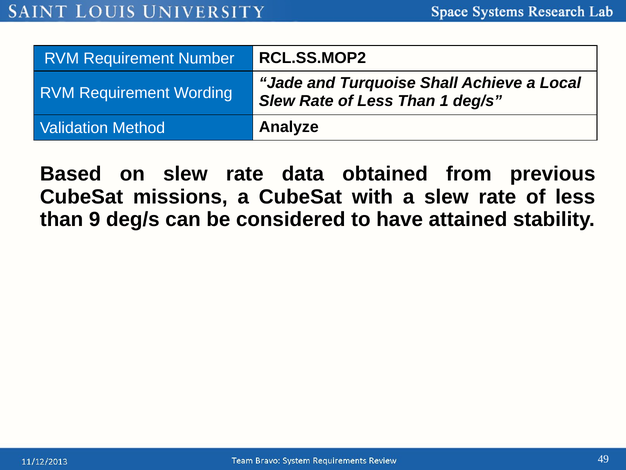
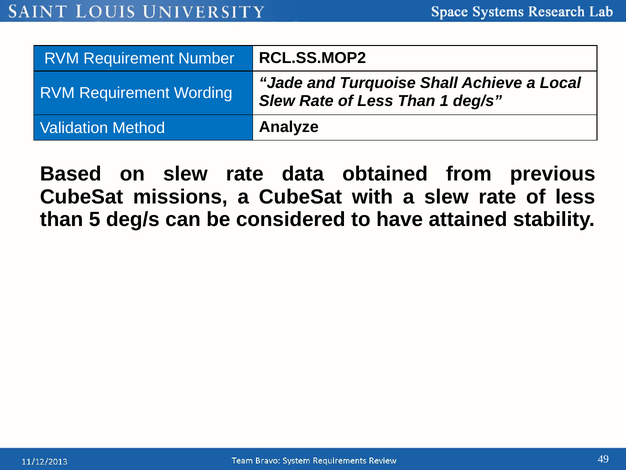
9: 9 -> 5 (95, 220)
